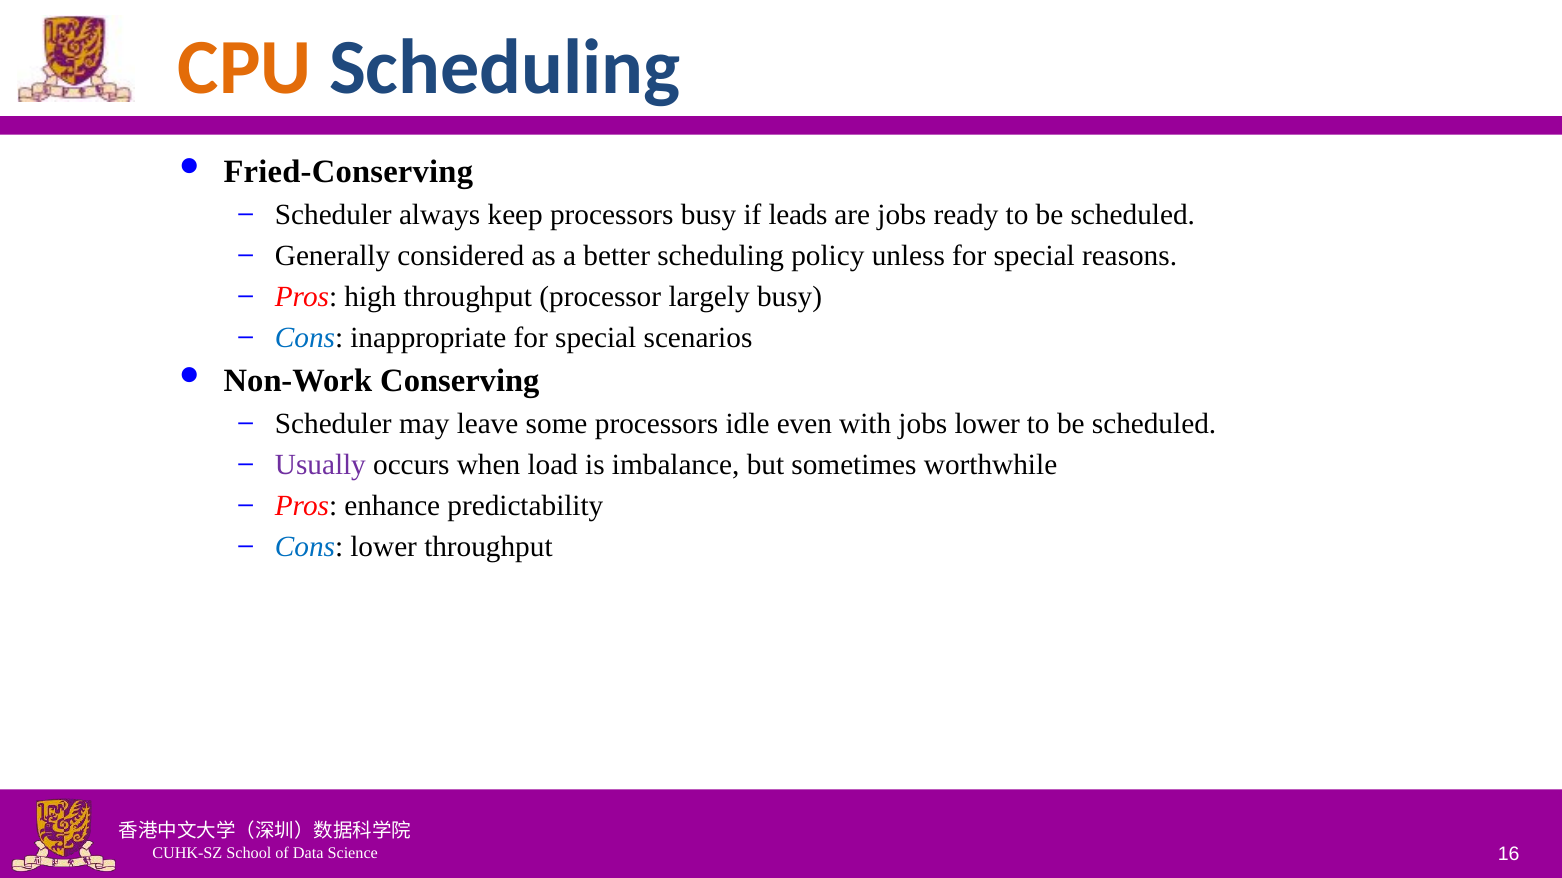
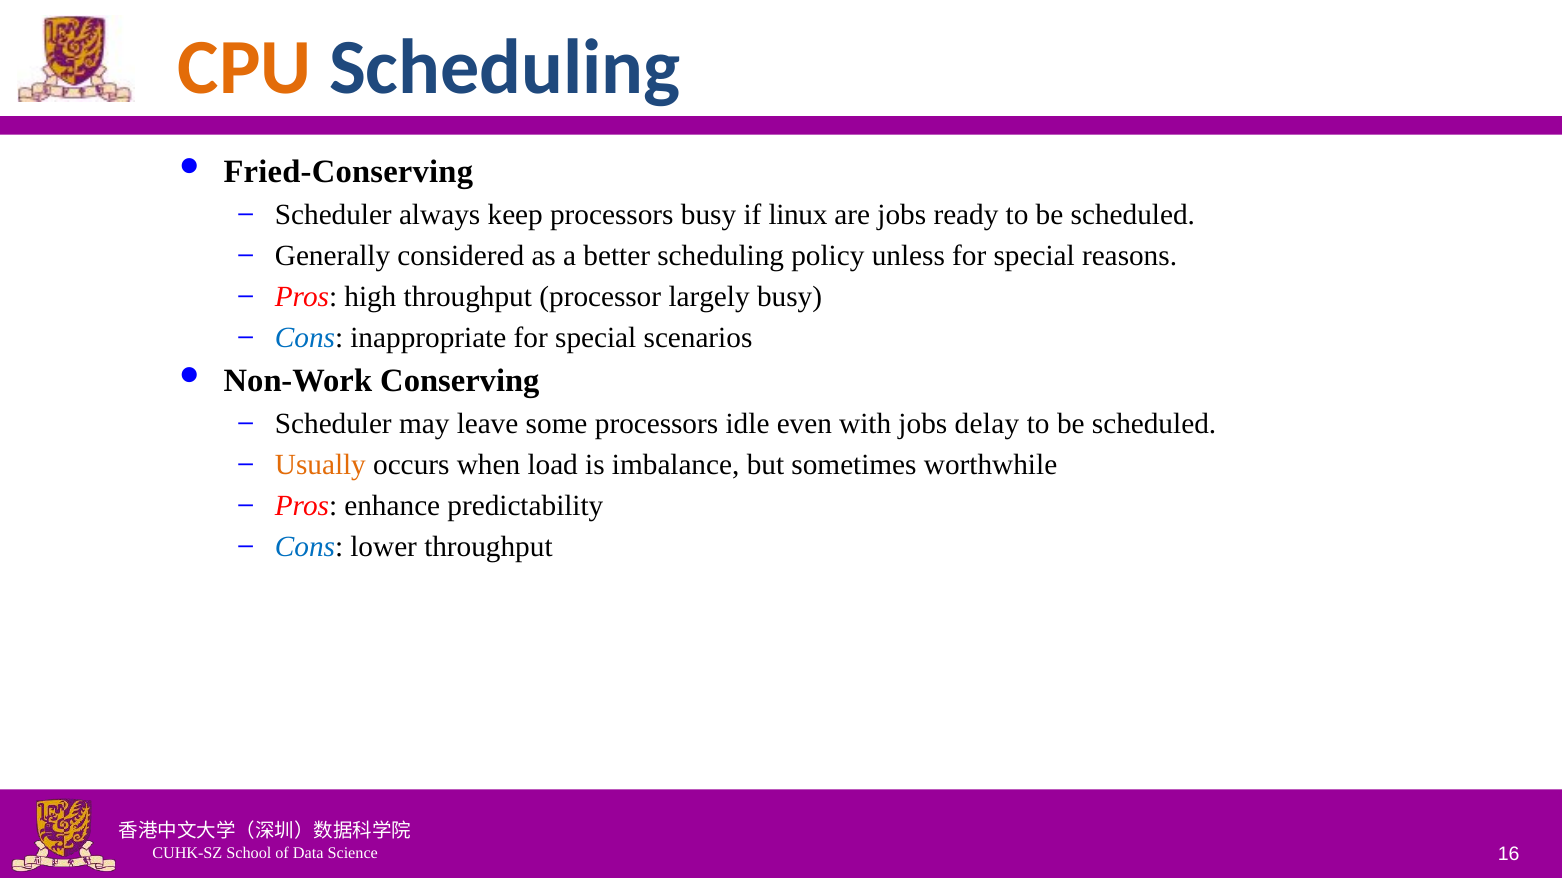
leads: leads -> linux (798, 215)
jobs lower: lower -> delay (987, 424)
Usually colour: purple -> orange (320, 465)
